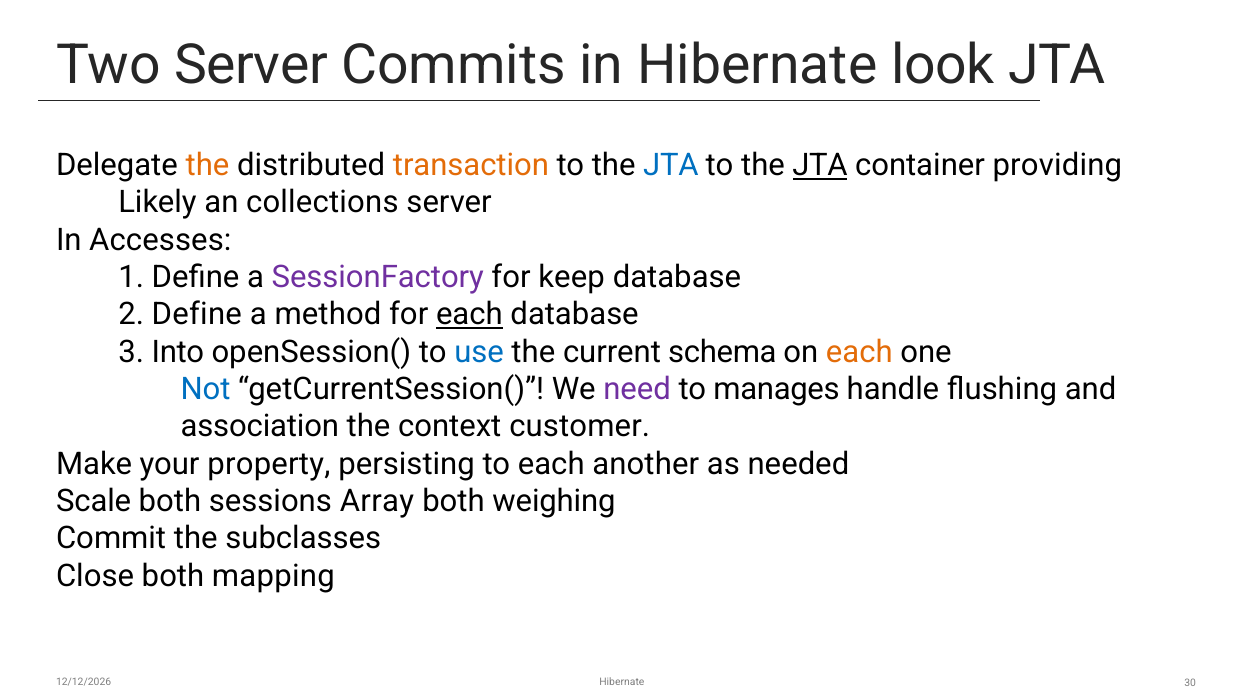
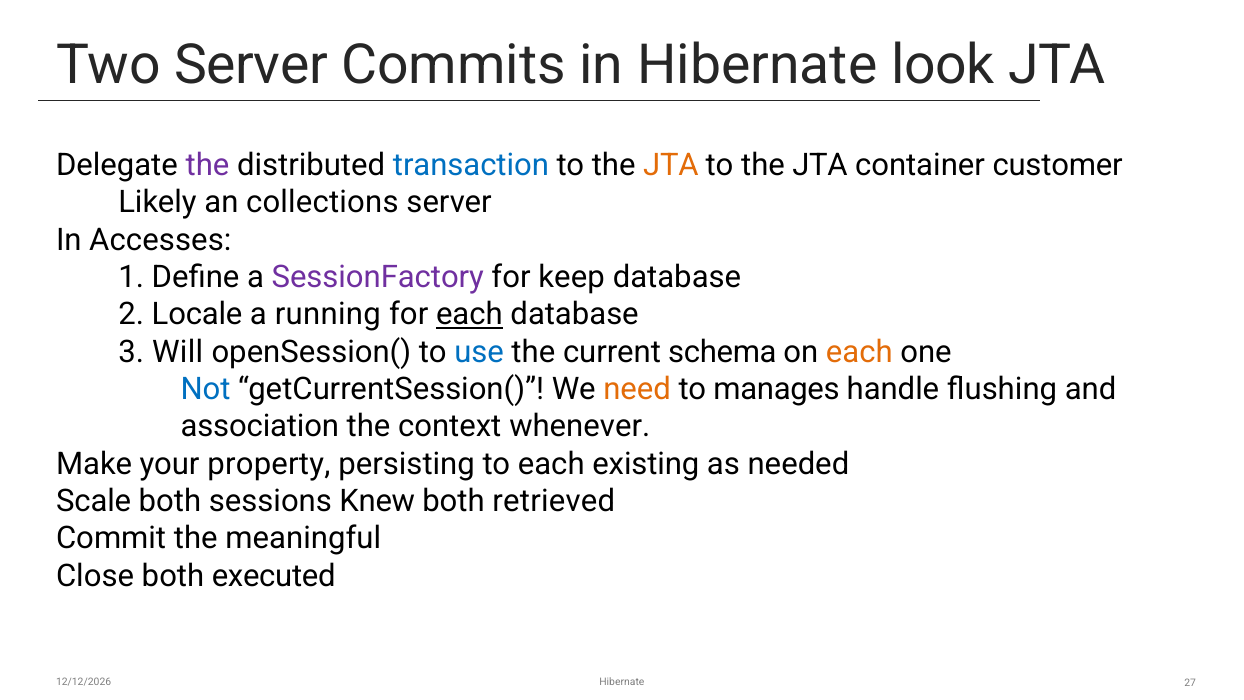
the colour: orange -> purple (207, 165)
transaction colour: orange -> blue (471, 165)
JTA colour: blue -> orange (671, 165)
JTA underline: present -> none (820, 165)
providing: providing -> customer (1058, 165)
2 Define: Define -> Locale (197, 315)
method: method -> running (328, 315)
Into: Into -> Will (178, 352)
need colour: purple -> orange (637, 389)
customer: customer -> whenever (580, 427)
another: another -> existing (646, 464)
Array: Array -> Knew (377, 501)
weighing: weighing -> retrieved (554, 501)
subclasses: subclasses -> meaningful (303, 538)
mapping: mapping -> executed (274, 576)
30: 30 -> 27 (1190, 683)
